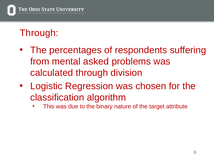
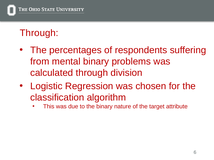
mental asked: asked -> binary (96, 62)
